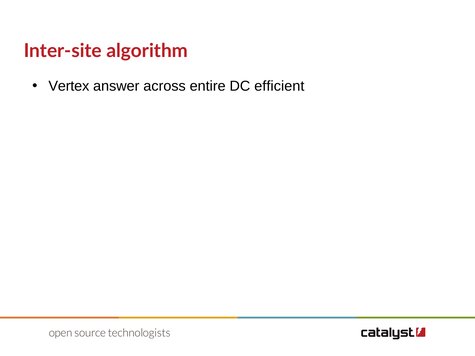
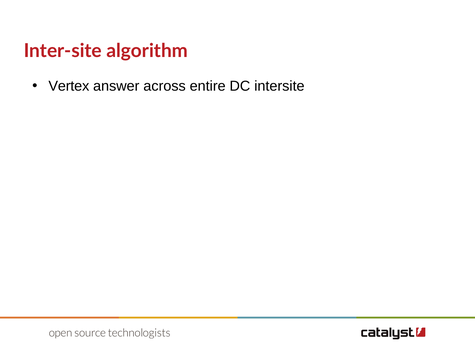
efficient: efficient -> intersite (279, 86)
